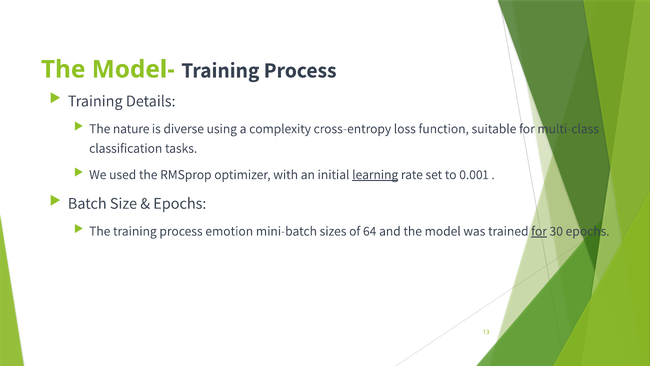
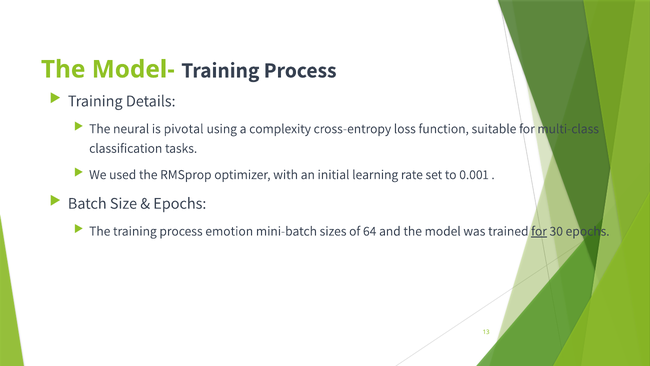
nature: nature -> neural (131, 129)
diverse: diverse -> pivotal (184, 129)
learning underline: present -> none (375, 174)
